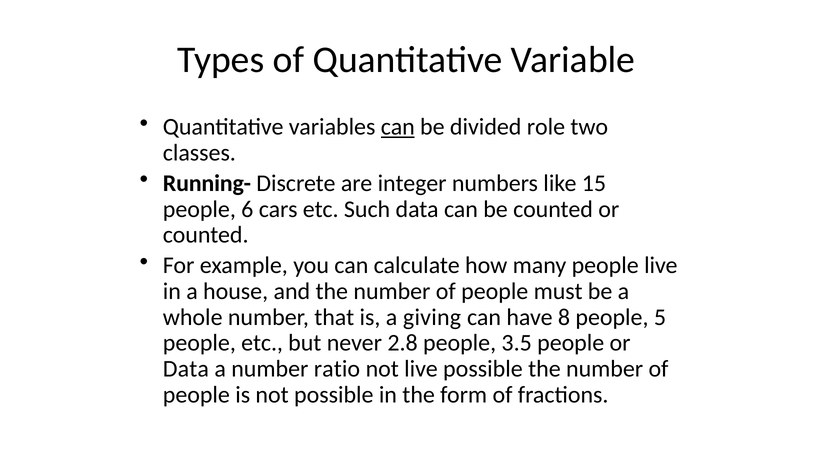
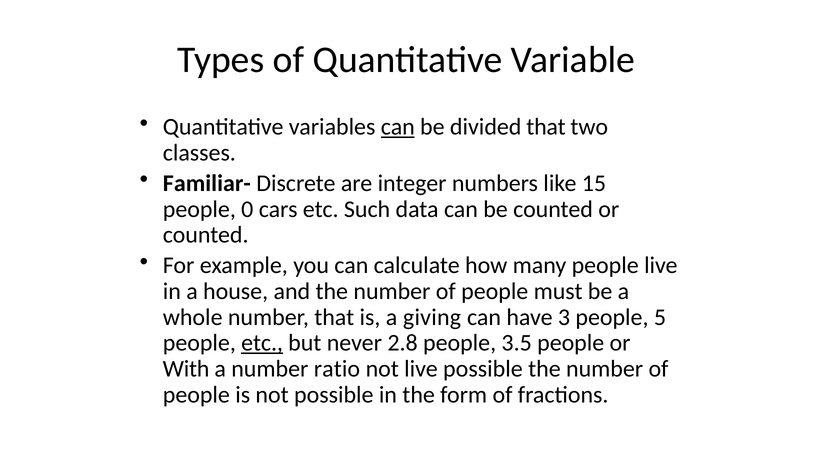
divided role: role -> that (546, 127)
Running-: Running- -> Familiar- (207, 183)
6: 6 -> 0 (247, 209)
8: 8 -> 3 (564, 317)
etc underline: none -> present (262, 343)
Data: Data -> With (186, 369)
